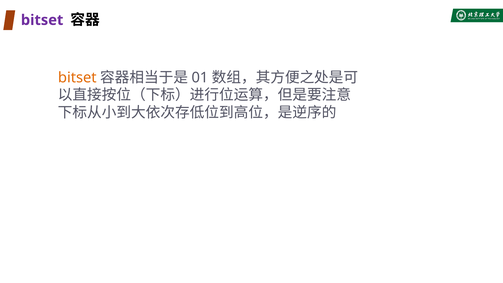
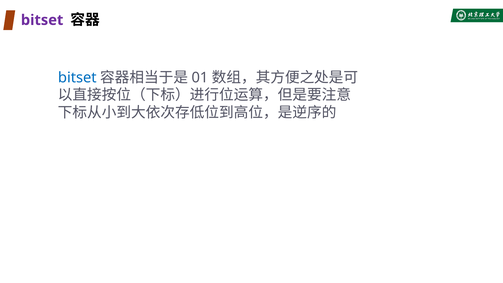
bitset colour: orange -> blue (77, 78)
